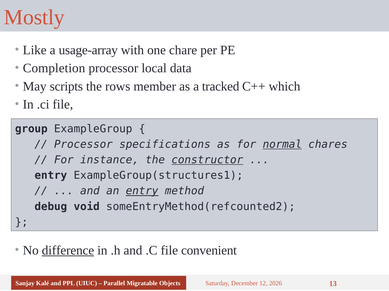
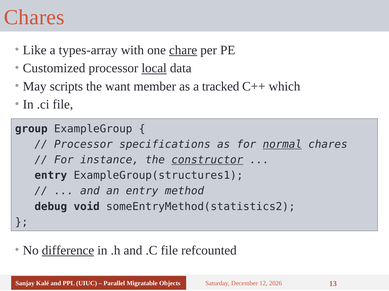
Mostly: Mostly -> Chares (34, 17)
usage-array: usage-array -> types-array (88, 50)
chare underline: none -> present (183, 50)
Completion: Completion -> Customized (54, 68)
local underline: none -> present (154, 68)
rows: rows -> want (118, 87)
entry underline: present -> none (142, 191)
someEntryMethod(refcounted2: someEntryMethod(refcounted2 -> someEntryMethod(statistics2 (201, 207)
convenient: convenient -> refcounted (209, 251)
